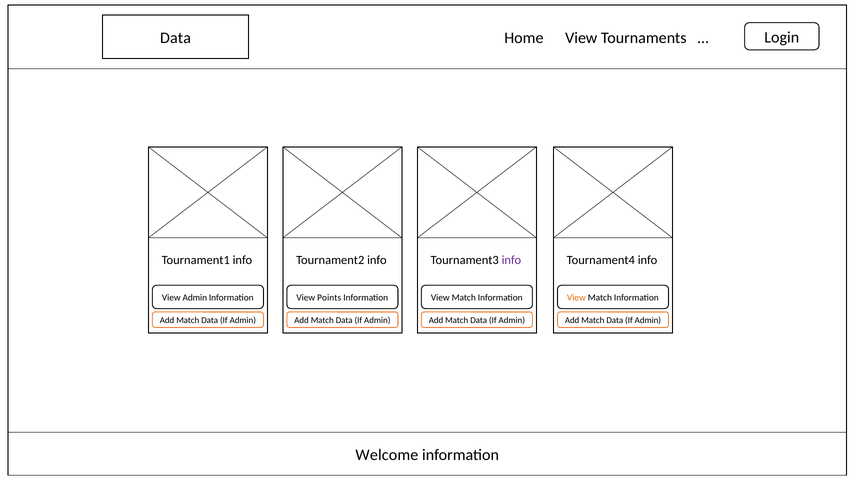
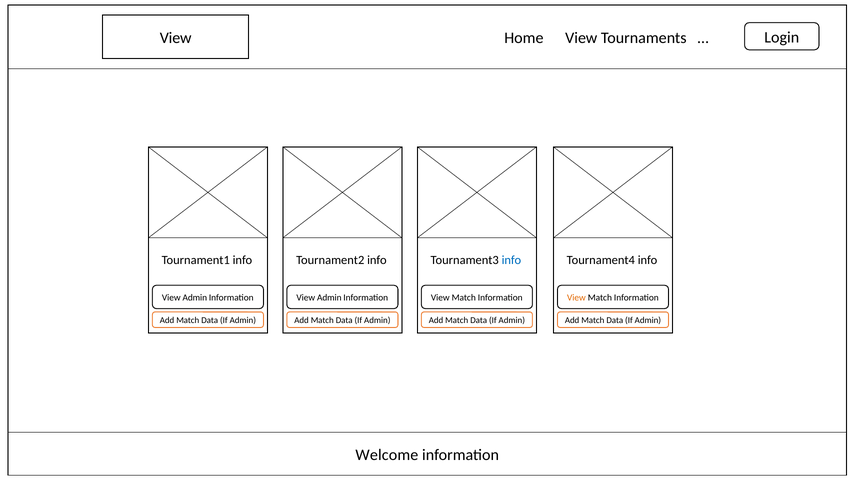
Data: Data -> View (176, 38)
info colour: purple -> blue (511, 260)
Points: Points -> Admin (329, 297)
